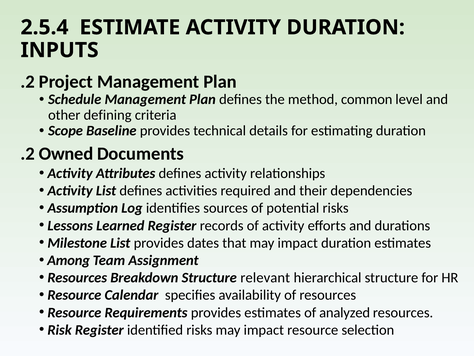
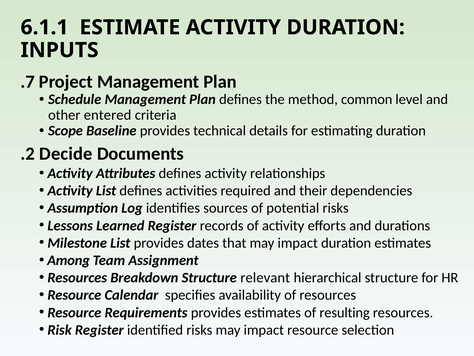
2.5.4: 2.5.4 -> 6.1.1 (45, 27)
.2: .2 -> .7 (28, 82)
defining: defining -> entered (108, 115)
Owned: Owned -> Decide (66, 153)
analyzed: analyzed -> resulting (345, 312)
